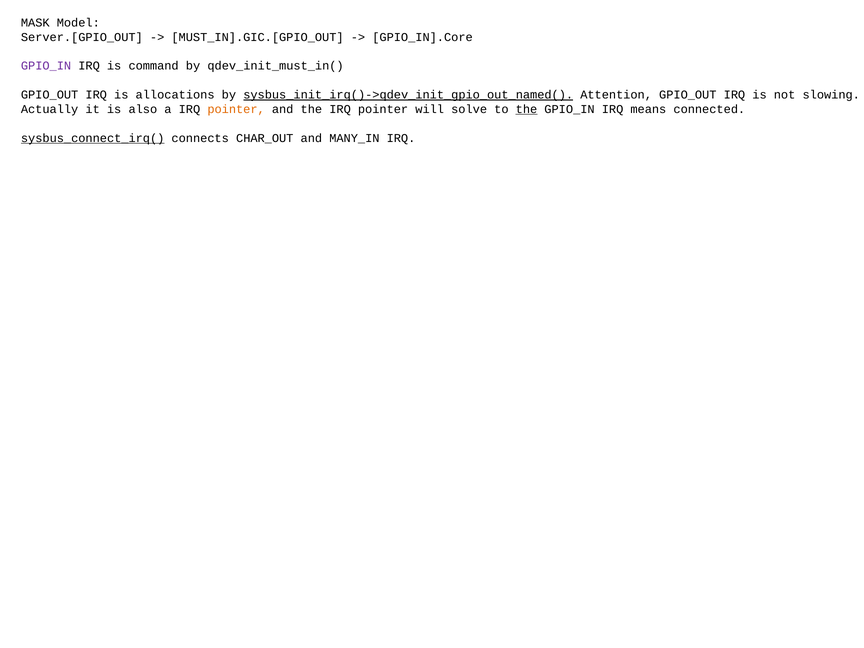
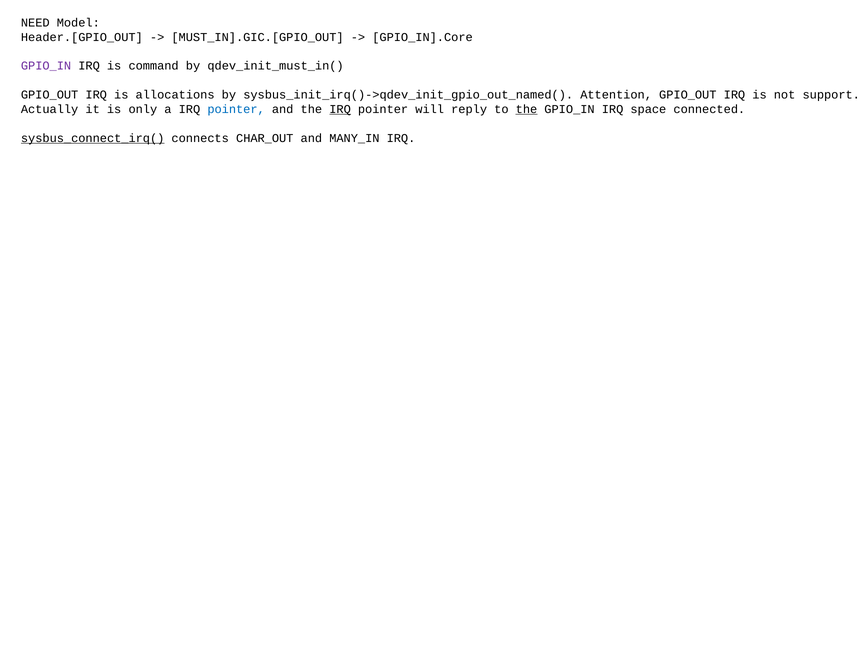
MASK: MASK -> NEED (35, 23)
Server.[GPIO_OUT: Server.[GPIO_OUT -> Header.[GPIO_OUT (82, 37)
sysbus_init_irq()->qdev_init_gpio_out_named( underline: present -> none (408, 95)
slowing: slowing -> support (831, 95)
also: also -> only (143, 109)
pointer colour: orange -> blue (236, 109)
IRQ underline: none -> present (340, 109)
solve: solve -> reply (469, 109)
means: means -> space (648, 109)
